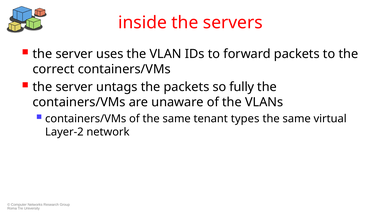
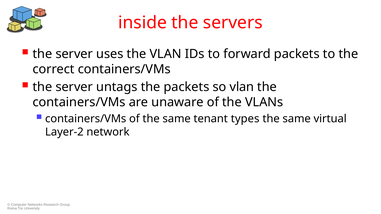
so fully: fully -> vlan (242, 87)
